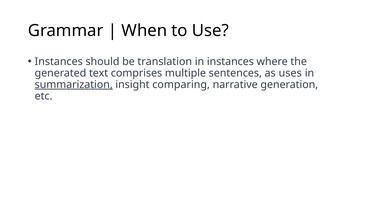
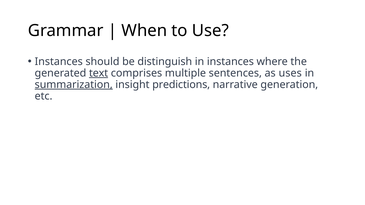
translation: translation -> distinguish (165, 62)
text underline: none -> present (99, 73)
comparing: comparing -> predictions (181, 85)
